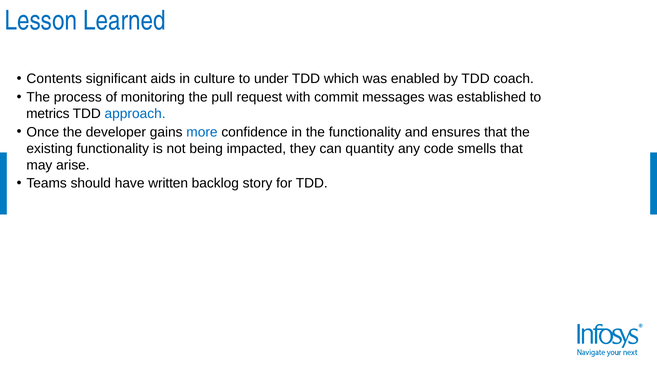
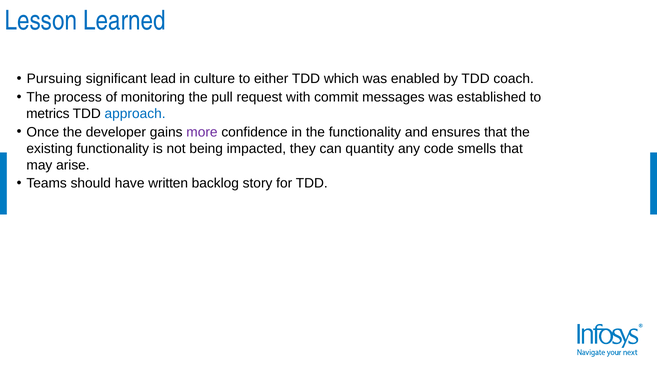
Contents: Contents -> Pursuing (54, 79)
aids: aids -> lead (163, 79)
under: under -> either (271, 79)
more colour: blue -> purple (202, 132)
